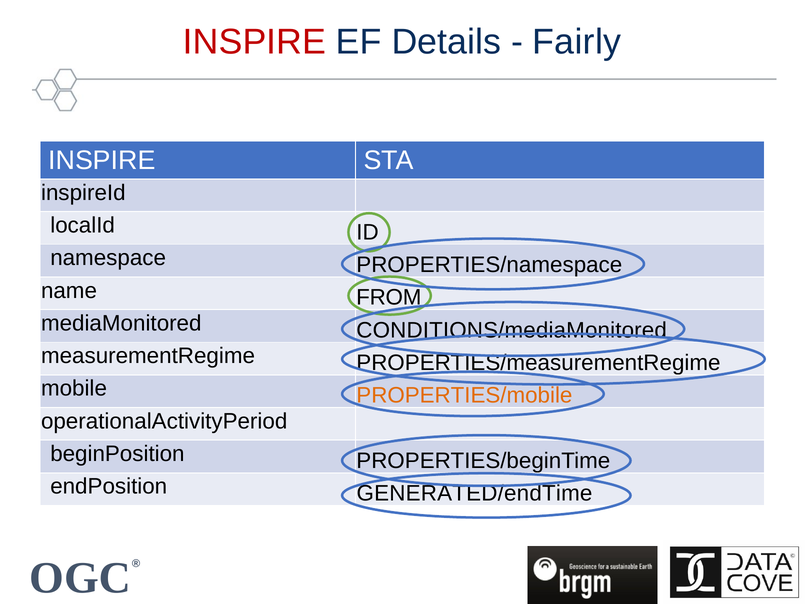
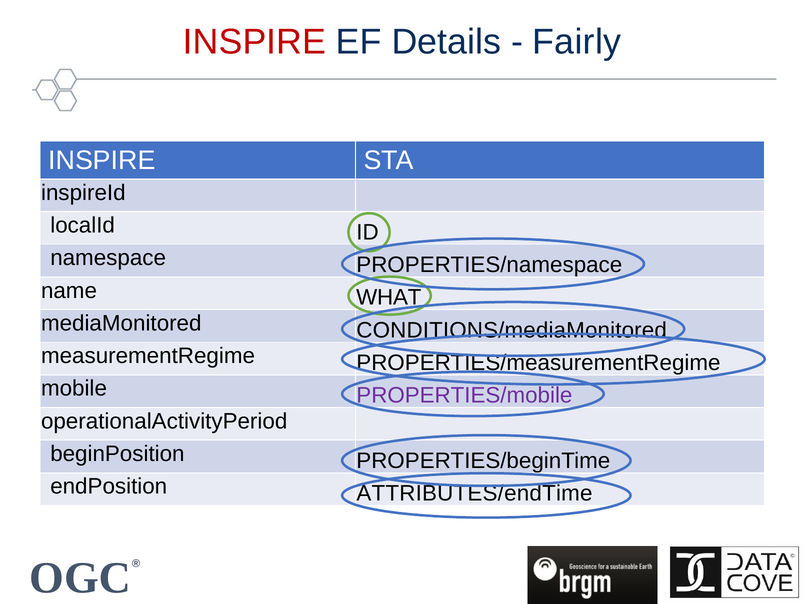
FROM: FROM -> WHAT (389, 297)
PROPERTIES/mobile colour: orange -> purple (464, 395)
GENERATED/endTime: GENERATED/endTime -> ATTRIBUTES/endTime (474, 493)
